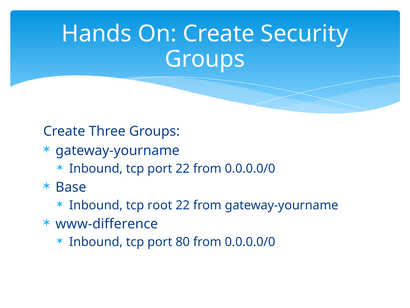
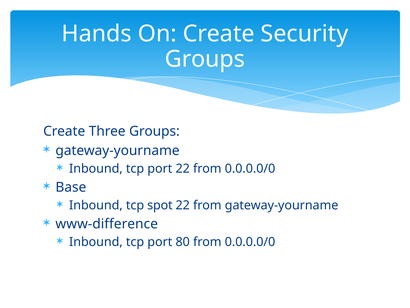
root: root -> spot (160, 205)
